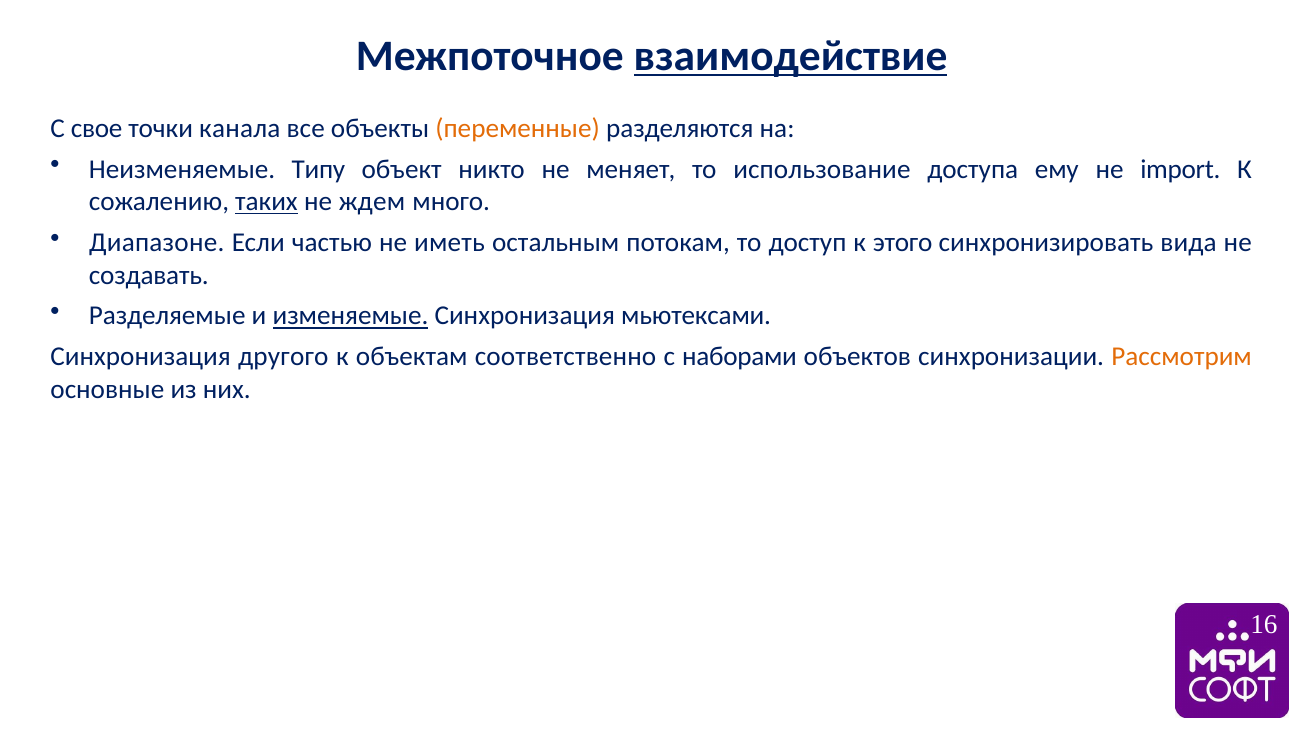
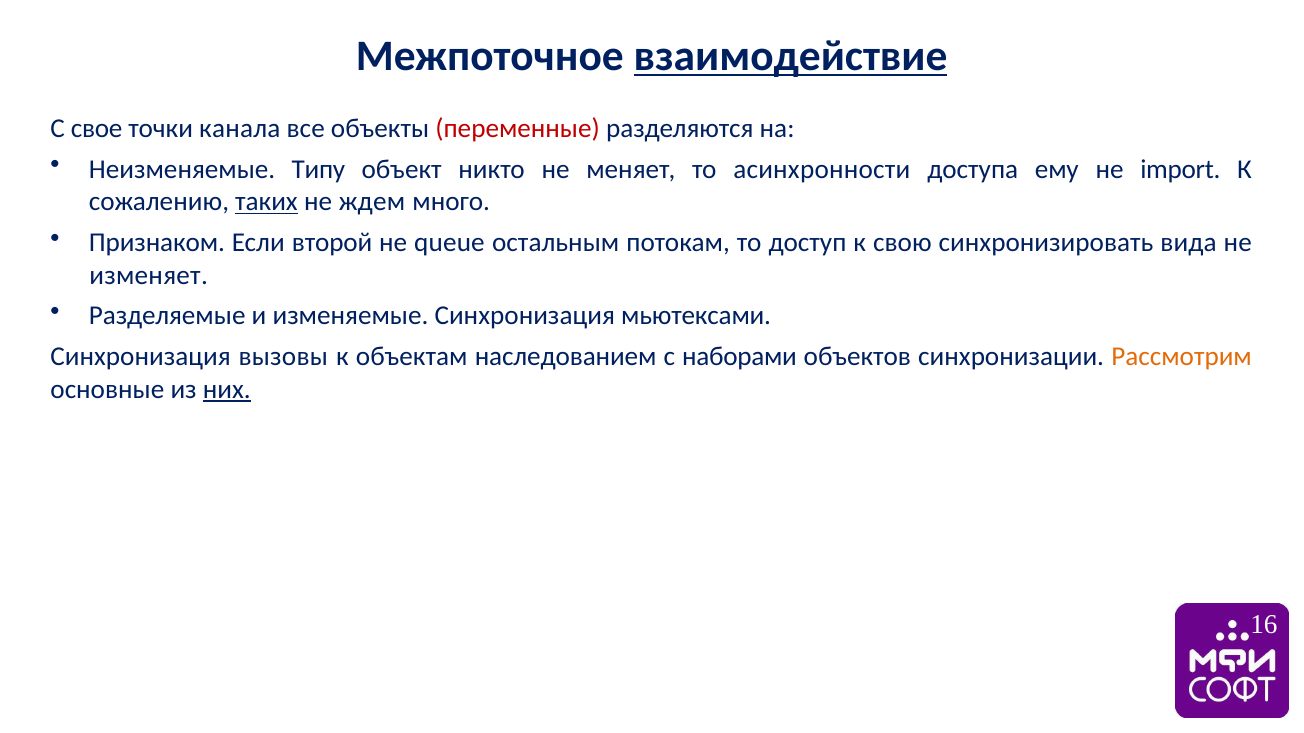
переменные colour: orange -> red (518, 129)
использование: использование -> асинхронности (822, 169)
Диапазоне: Диапазоне -> Признаком (157, 243)
частью: частью -> второй (332, 243)
иметь: иметь -> queue (449, 243)
этого: этого -> свою (902, 243)
создавать: создавать -> изменяет (149, 275)
изменяемые underline: present -> none (350, 316)
другого: другого -> вызовы (283, 357)
соответственно: соответственно -> наследованием (566, 357)
них underline: none -> present (227, 390)
